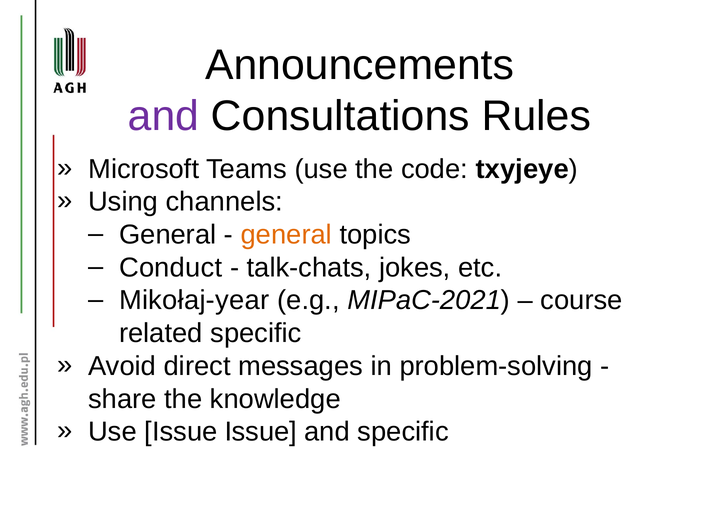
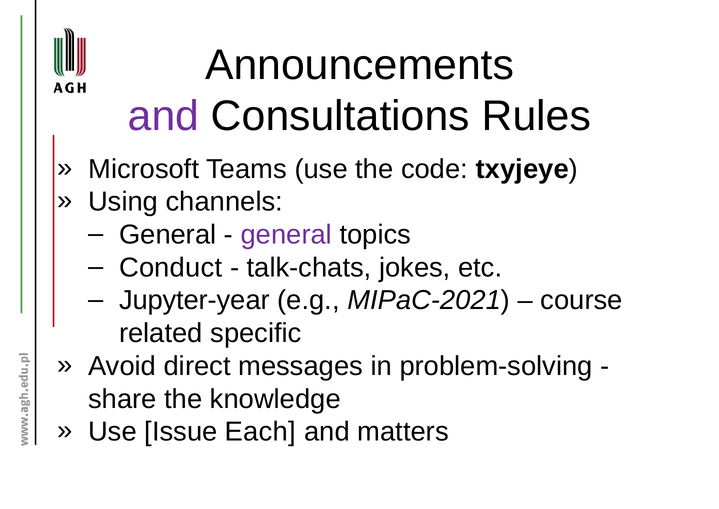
general colour: orange -> purple (286, 235)
Mikołaj-year: Mikołaj-year -> Jupyter-year (194, 300)
Issue Issue: Issue -> Each (260, 432)
and specific: specific -> matters (403, 432)
